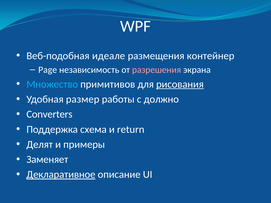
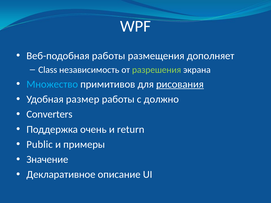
Веб-подобная идеале: идеале -> работы (109, 56)
контейнер: контейнер -> дополняет (211, 56)
Page: Page -> Class (48, 70)
разрешения colour: pink -> light green (157, 70)
схема: схема -> очень (93, 130)
Делят: Делят -> Public (40, 145)
Заменяет: Заменяет -> Значение (47, 160)
Декларативное underline: present -> none (61, 175)
